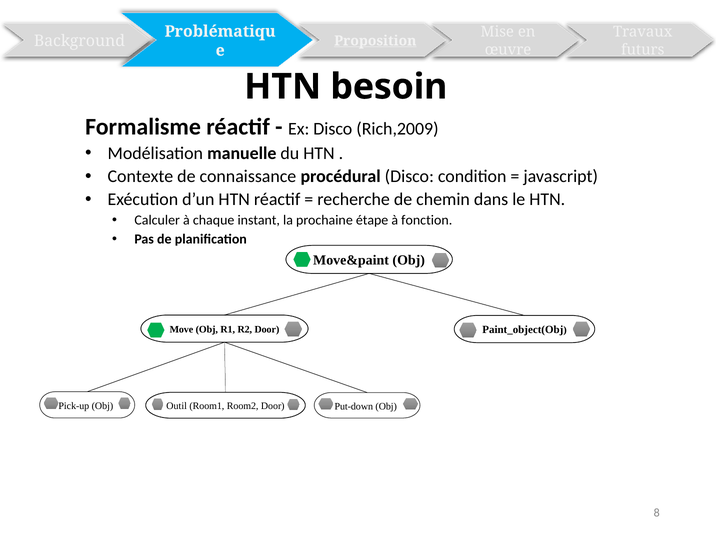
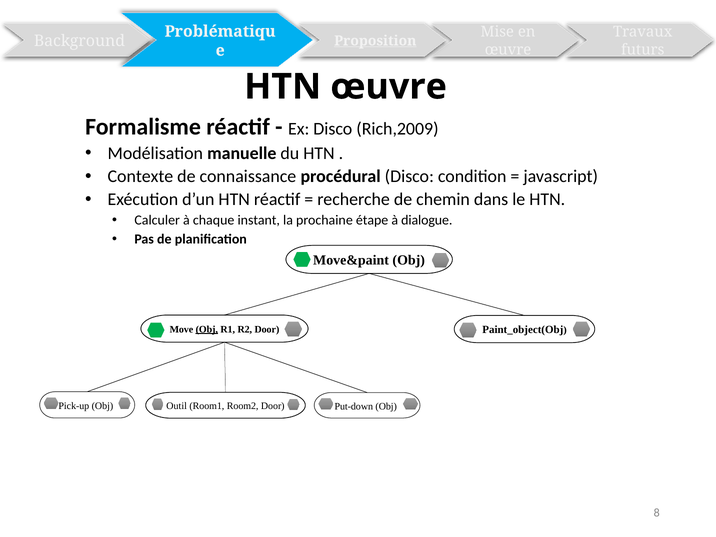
HTN besoin: besoin -> œuvre (389, 87)
fonction: fonction -> dialogue (427, 220)
Obj underline: none -> present (207, 329)
